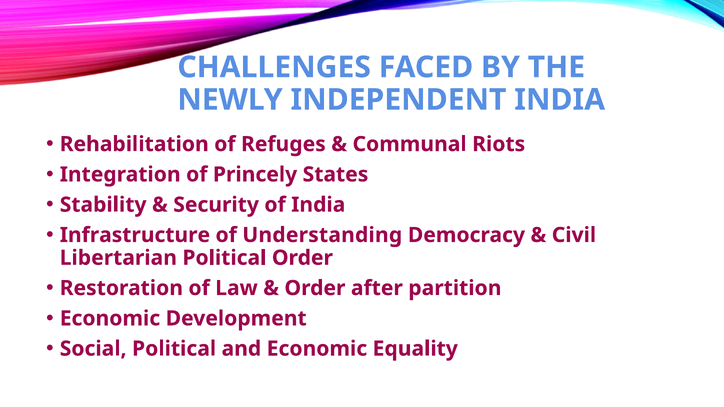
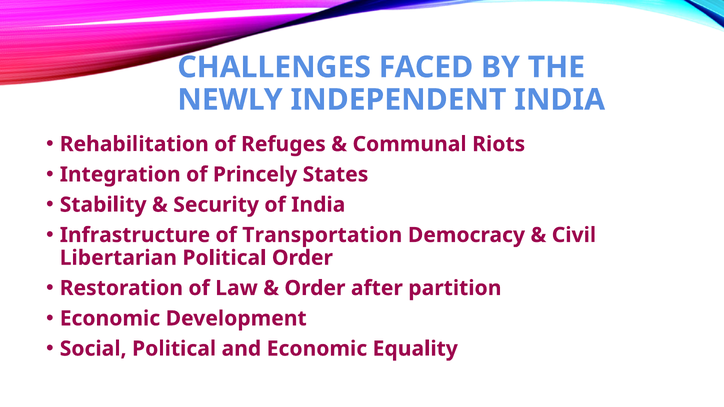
Understanding: Understanding -> Transportation (322, 235)
